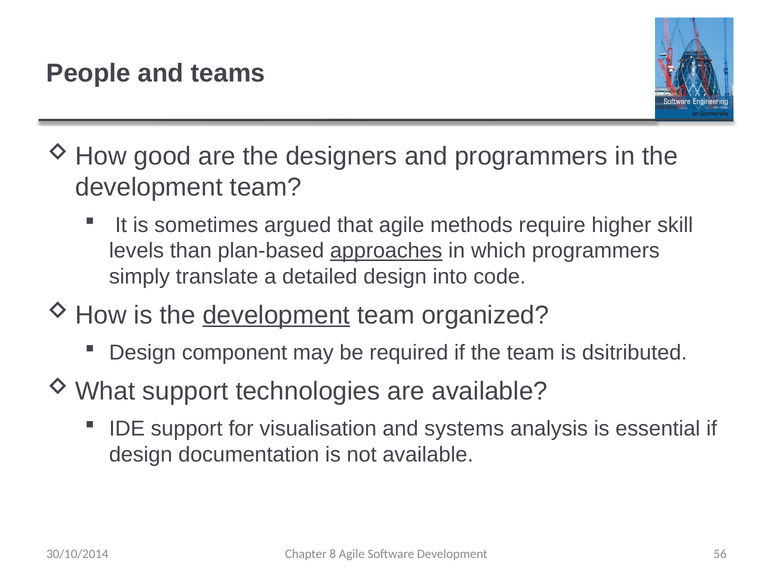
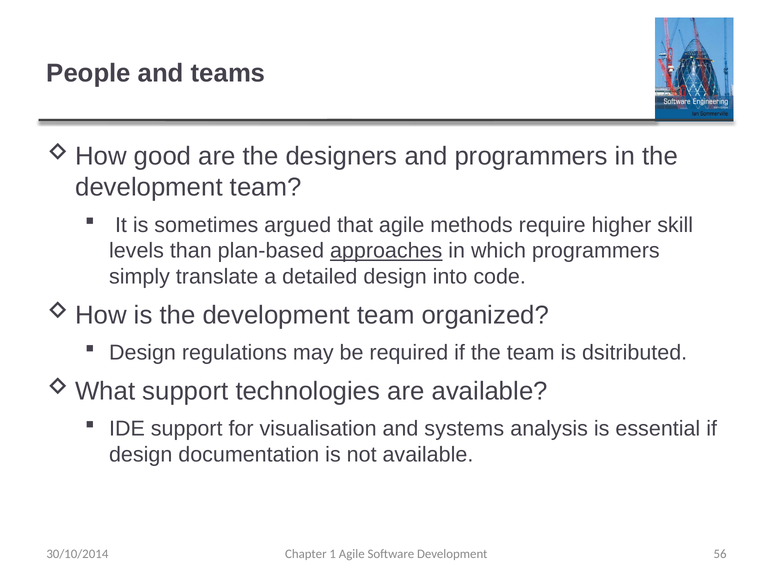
development underline: present -> none (276, 315)
component: component -> regulations (234, 353)
8: 8 -> 1 (333, 554)
